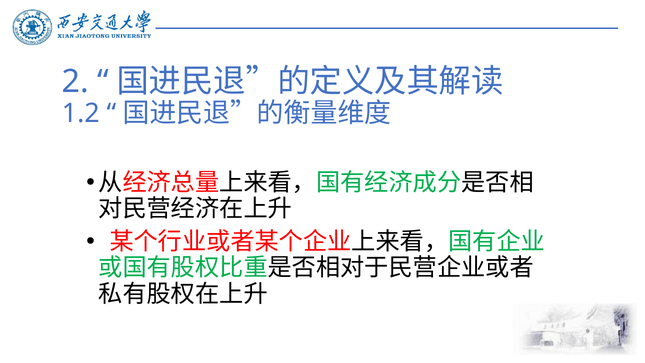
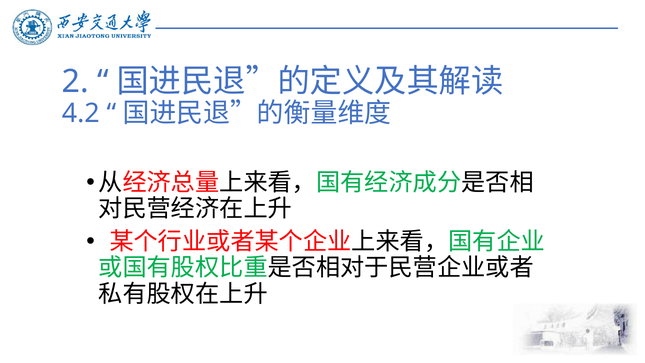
1.2: 1.2 -> 4.2 (81, 113)
